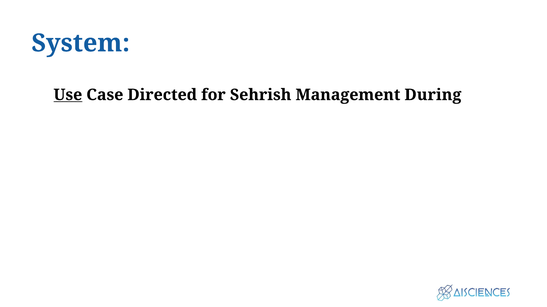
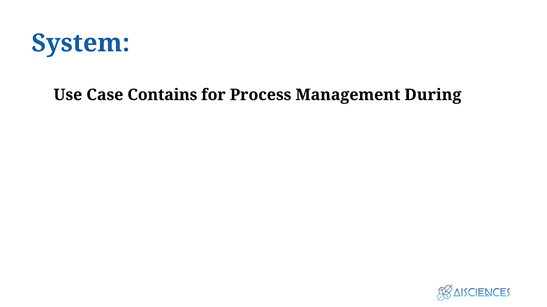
Use underline: present -> none (68, 95)
Directed: Directed -> Contains (162, 95)
Sehrish: Sehrish -> Process (261, 95)
